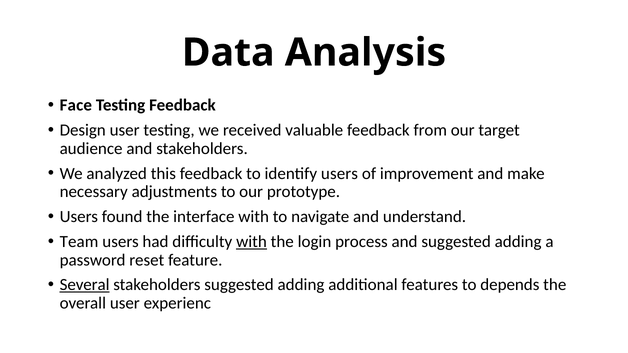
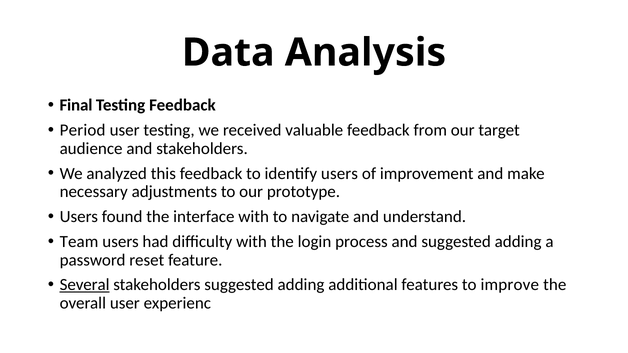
Face: Face -> Final (76, 105)
Design: Design -> Period (83, 130)
with underline: present -> none (251, 242)
depends: depends -> improve (510, 285)
